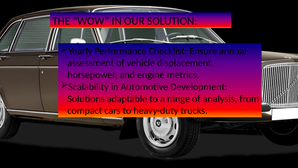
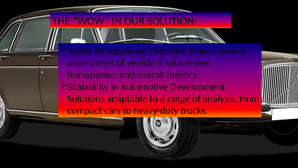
engine: engine -> overall (151, 75)
